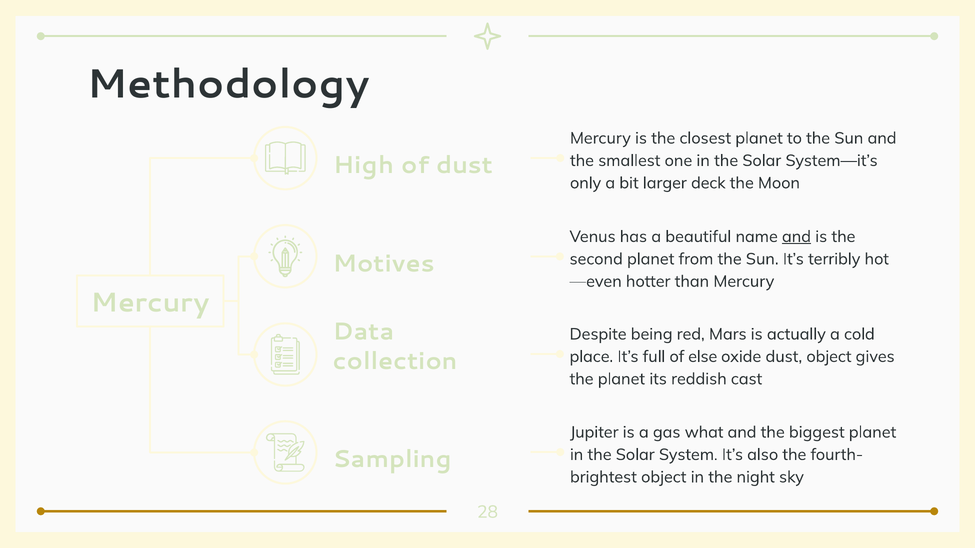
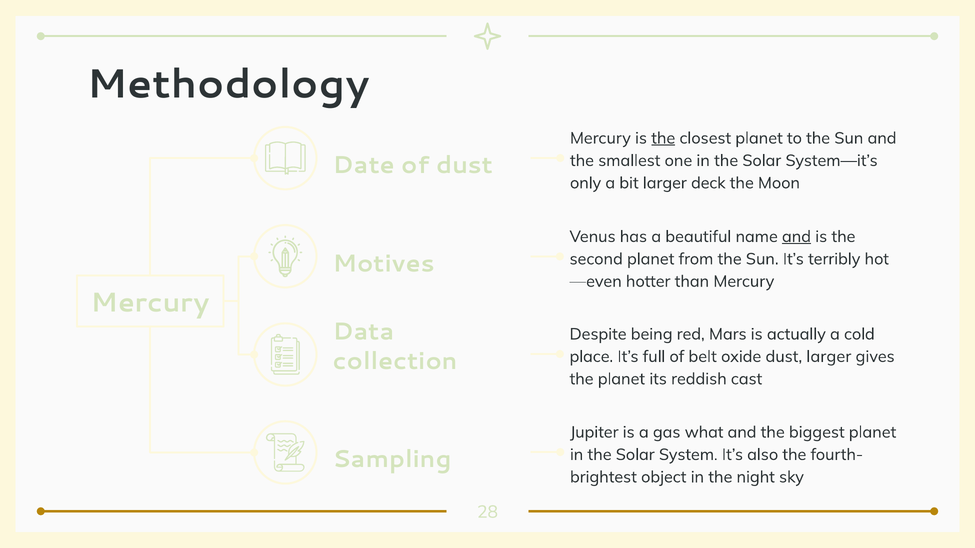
the underline: none -> present (663, 138)
High: High -> Date (364, 165)
else: else -> belt (703, 357)
dust object: object -> larger (829, 357)
